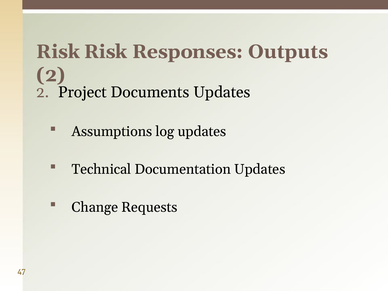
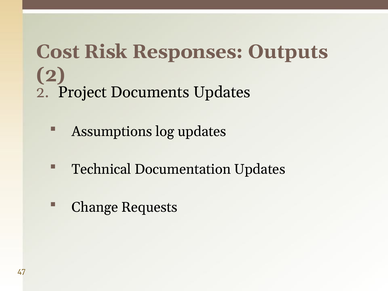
Risk: Risk -> Cost (58, 52)
